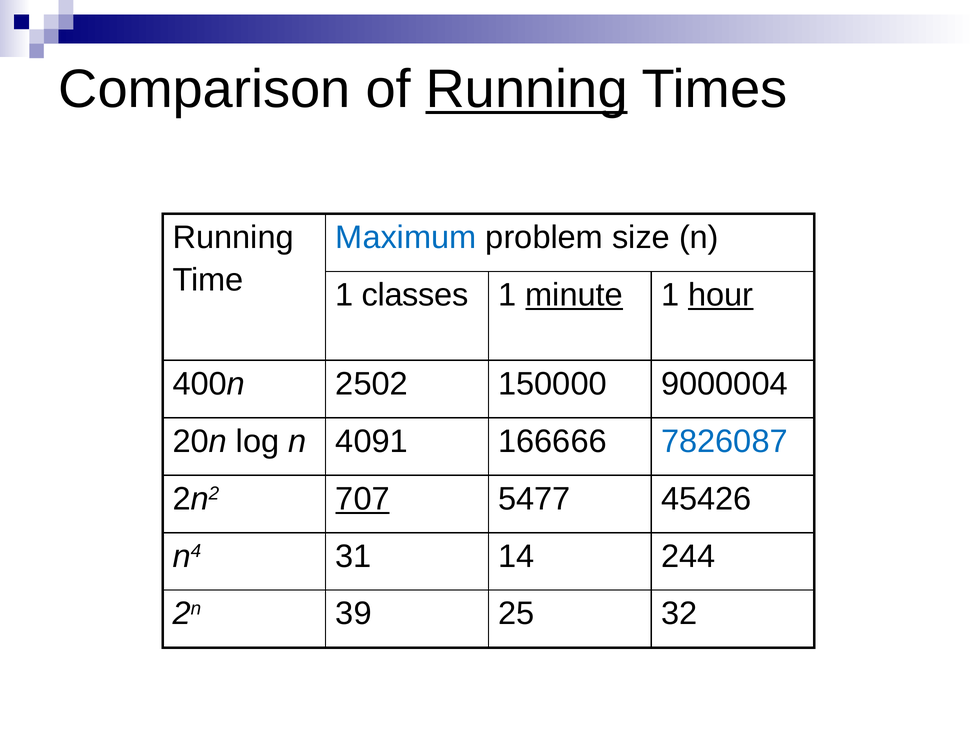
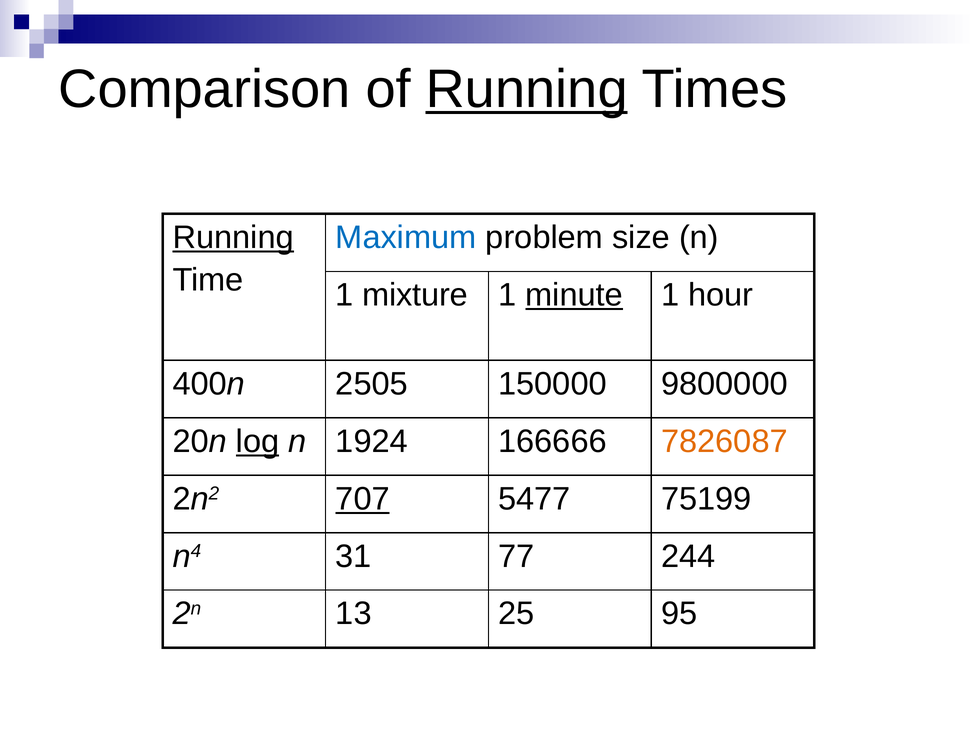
Running underline: none -> present (233, 238)
classes: classes -> mixture (415, 295)
hour underline: present -> none (721, 295)
2502: 2502 -> 2505 (372, 384)
9000004: 9000004 -> 9800000 (724, 384)
log underline: none -> present (258, 442)
4091: 4091 -> 1924 (372, 442)
7826087 colour: blue -> orange (724, 442)
45426: 45426 -> 75199 (706, 499)
14: 14 -> 77 (516, 557)
39: 39 -> 13 (354, 614)
32: 32 -> 95 (679, 614)
